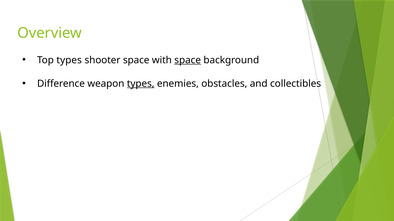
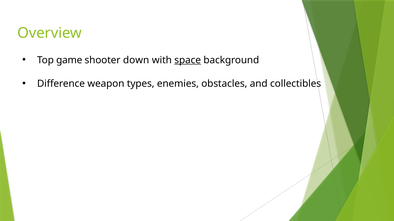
Top types: types -> game (69, 60)
shooter space: space -> down (136, 60)
types underline: present -> none (141, 84)
